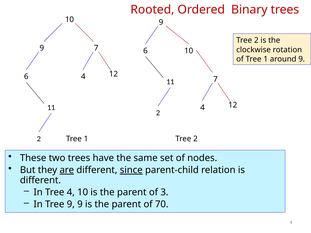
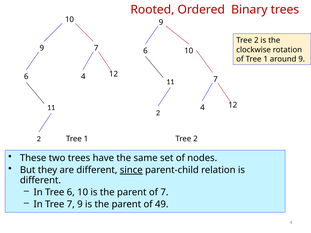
are underline: present -> none (67, 170)
Tree 4: 4 -> 6 (71, 192)
of 3: 3 -> 7 (164, 192)
Tree 9: 9 -> 7 (71, 204)
70: 70 -> 49 (162, 204)
